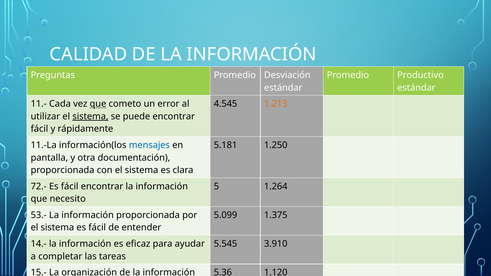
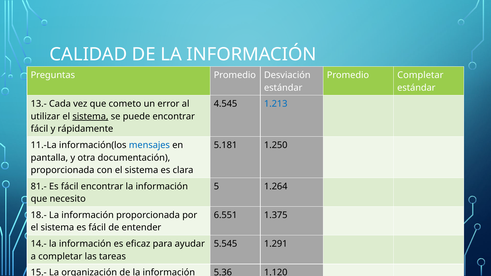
Promedio Productivo: Productivo -> Completar (420, 75)
11.-: 11.- -> 13.- (39, 104)
que underline: present -> none (98, 104)
1.213 colour: orange -> blue (276, 104)
72.-: 72.- -> 81.- (39, 187)
53.-: 53.- -> 18.- (39, 215)
5.099: 5.099 -> 6.551 (226, 215)
3.910: 3.910 -> 1.291 (276, 244)
